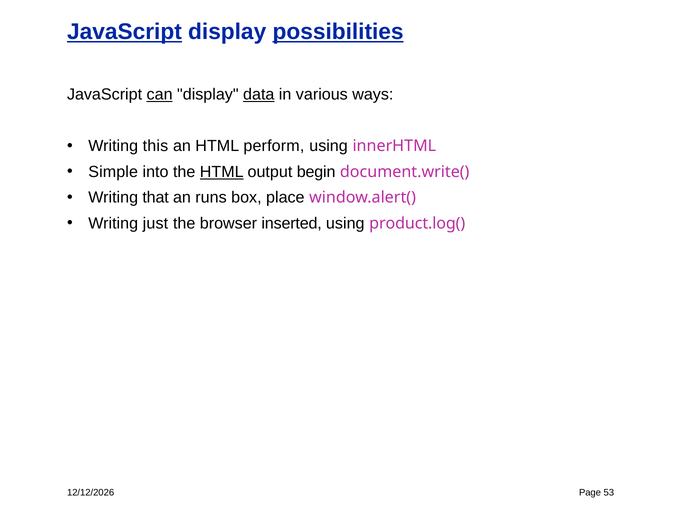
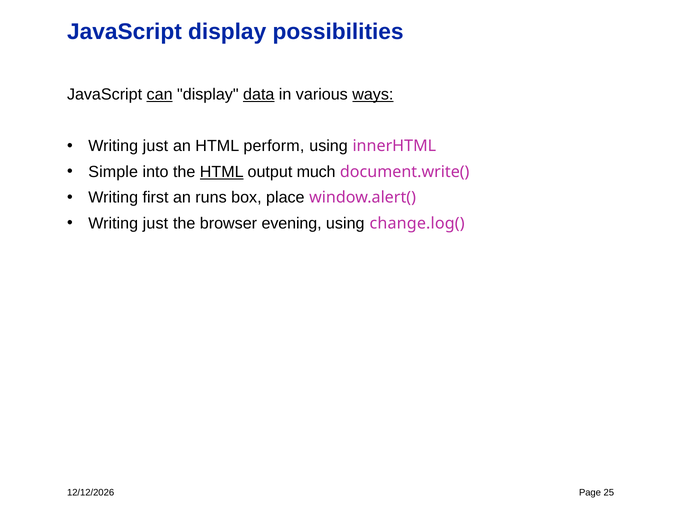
JavaScript underline: present -> none (124, 32)
possibilities underline: present -> none (338, 32)
ways underline: none -> present (373, 95)
this: this -> just (155, 146)
begin: begin -> much (316, 172)
that: that -> first (156, 198)
inserted: inserted -> evening (292, 223)
product.log(: product.log( -> change.log( (417, 223)
53: 53 -> 25 (609, 492)
